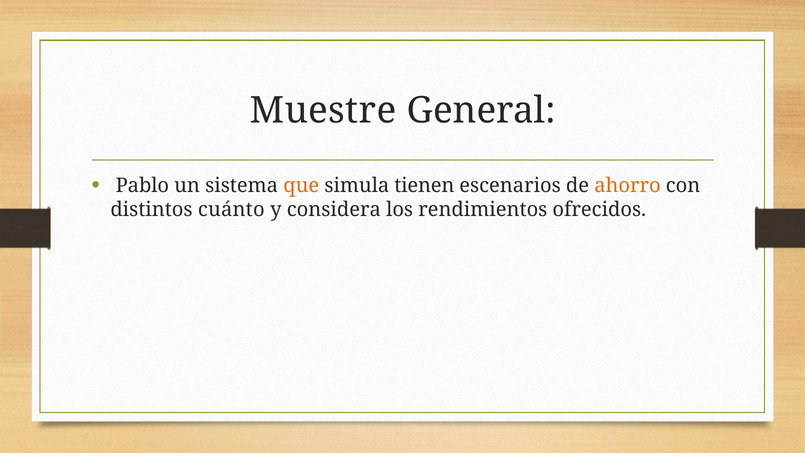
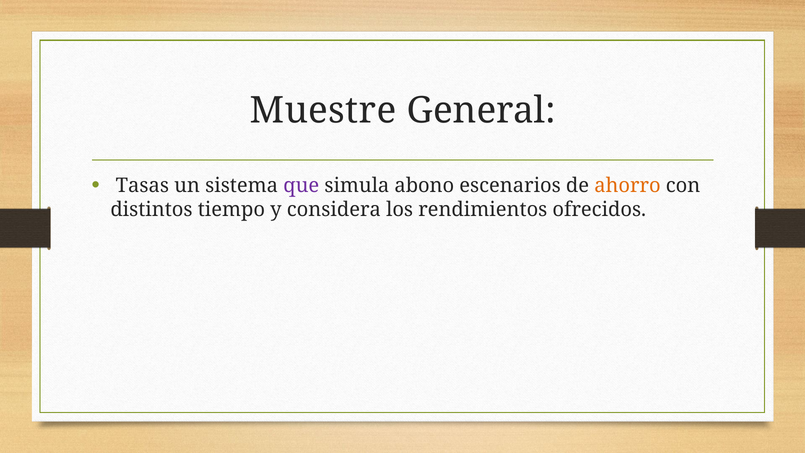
Pablo: Pablo -> Tasas (142, 185)
que colour: orange -> purple (301, 185)
tienen: tienen -> abono (424, 185)
cuánto: cuánto -> tiempo (231, 209)
